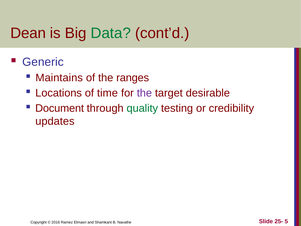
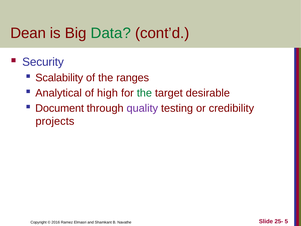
Generic: Generic -> Security (43, 62)
Maintains: Maintains -> Scalability (59, 78)
Locations: Locations -> Analytical (59, 93)
time: time -> high (107, 93)
the colour: purple -> green (144, 93)
quality colour: green -> purple (142, 108)
updates: updates -> projects (55, 121)
